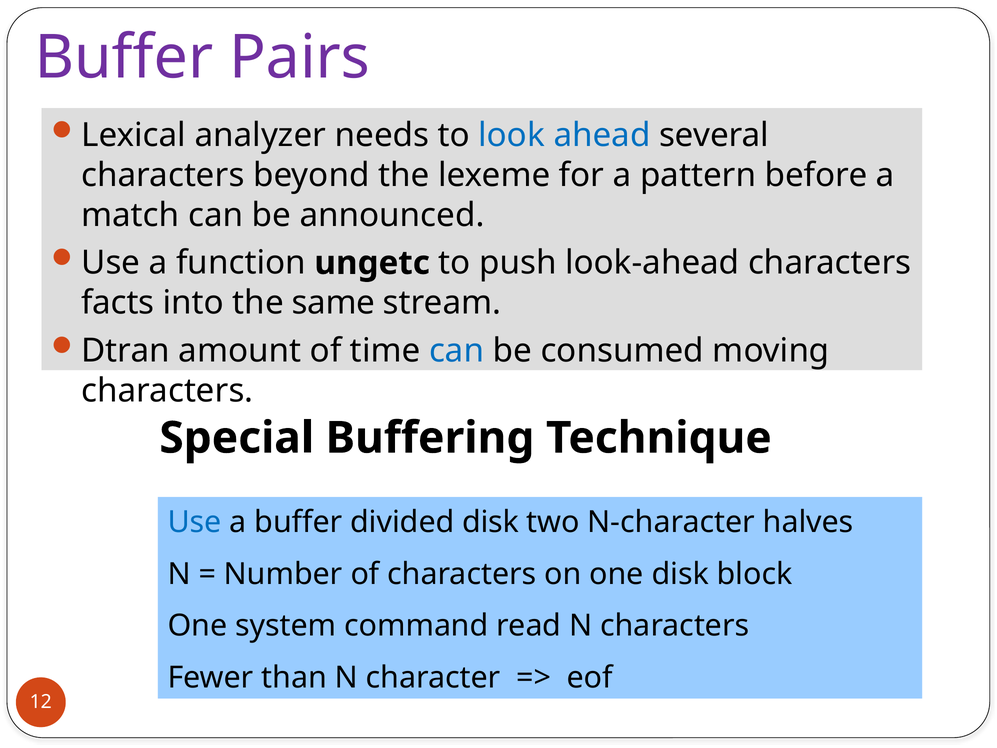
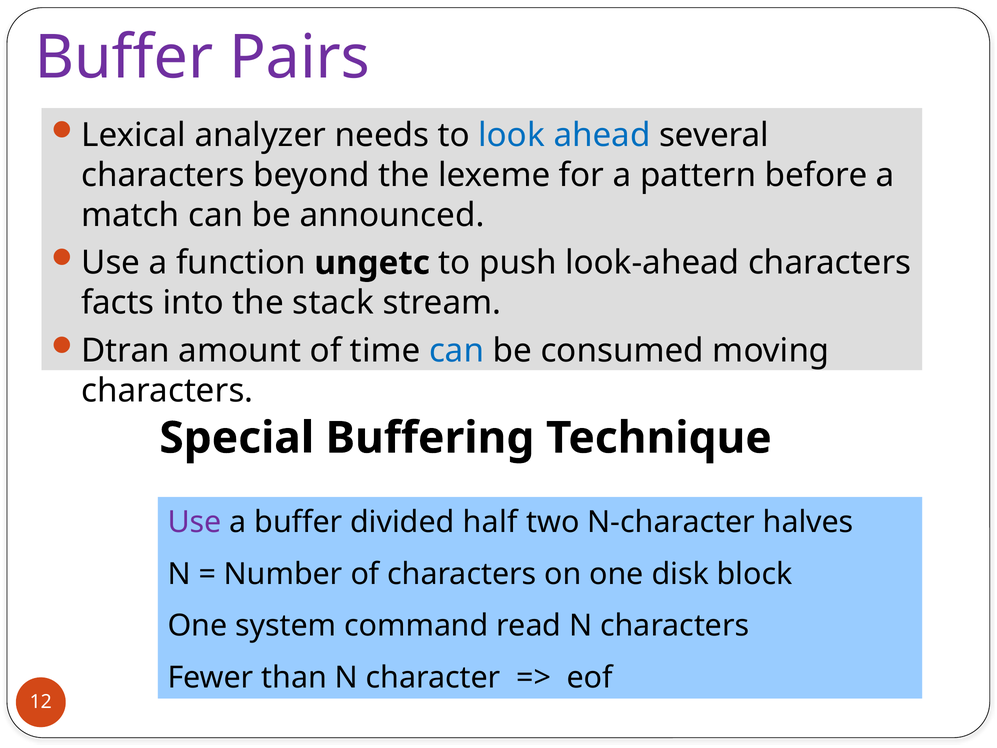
same: same -> stack (333, 303)
Use colour: blue -> purple (195, 522)
divided disk: disk -> half (490, 522)
